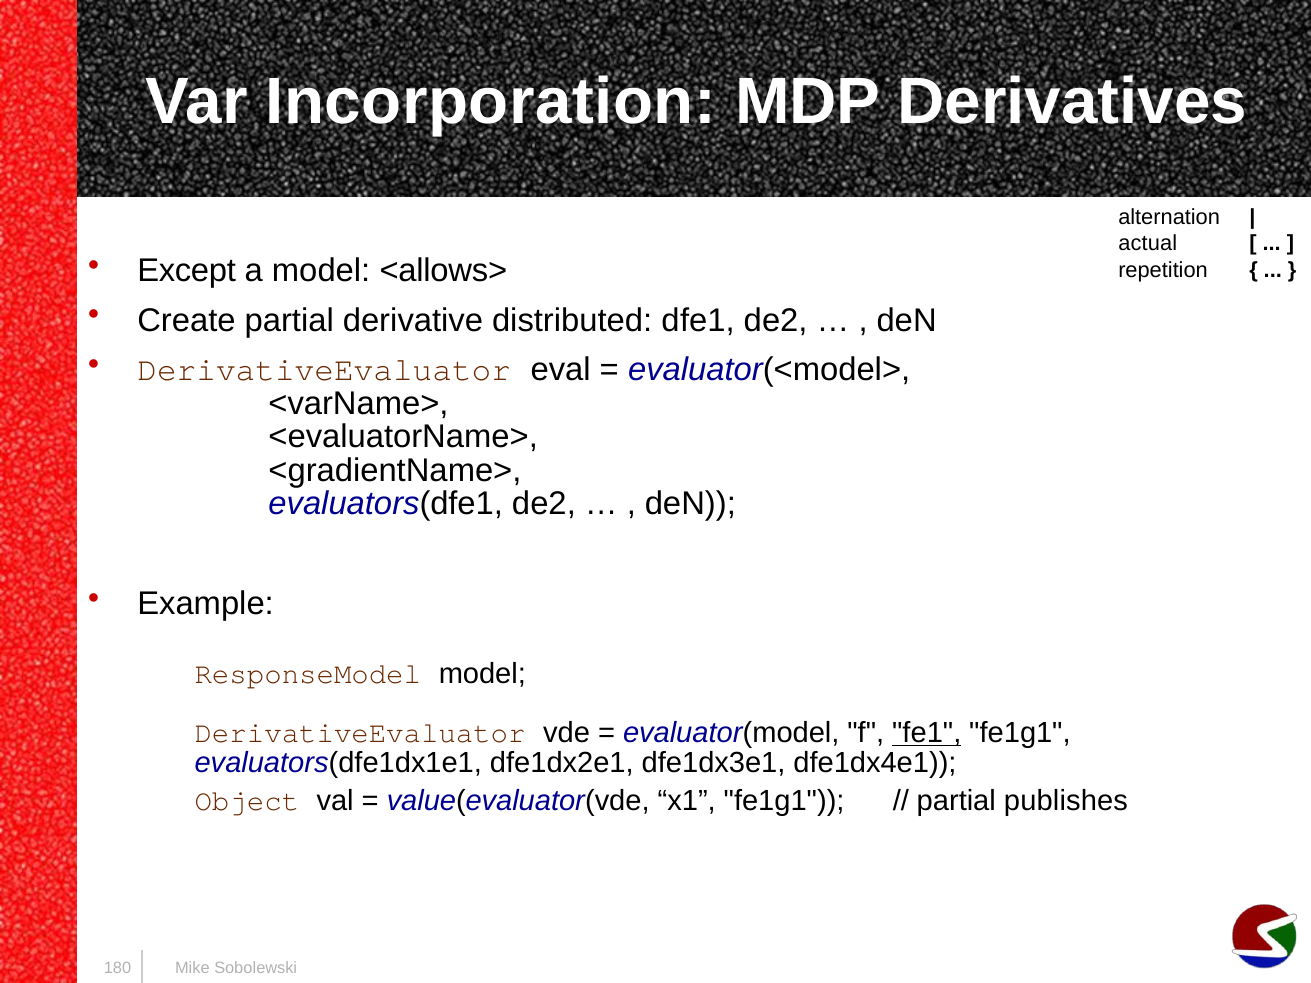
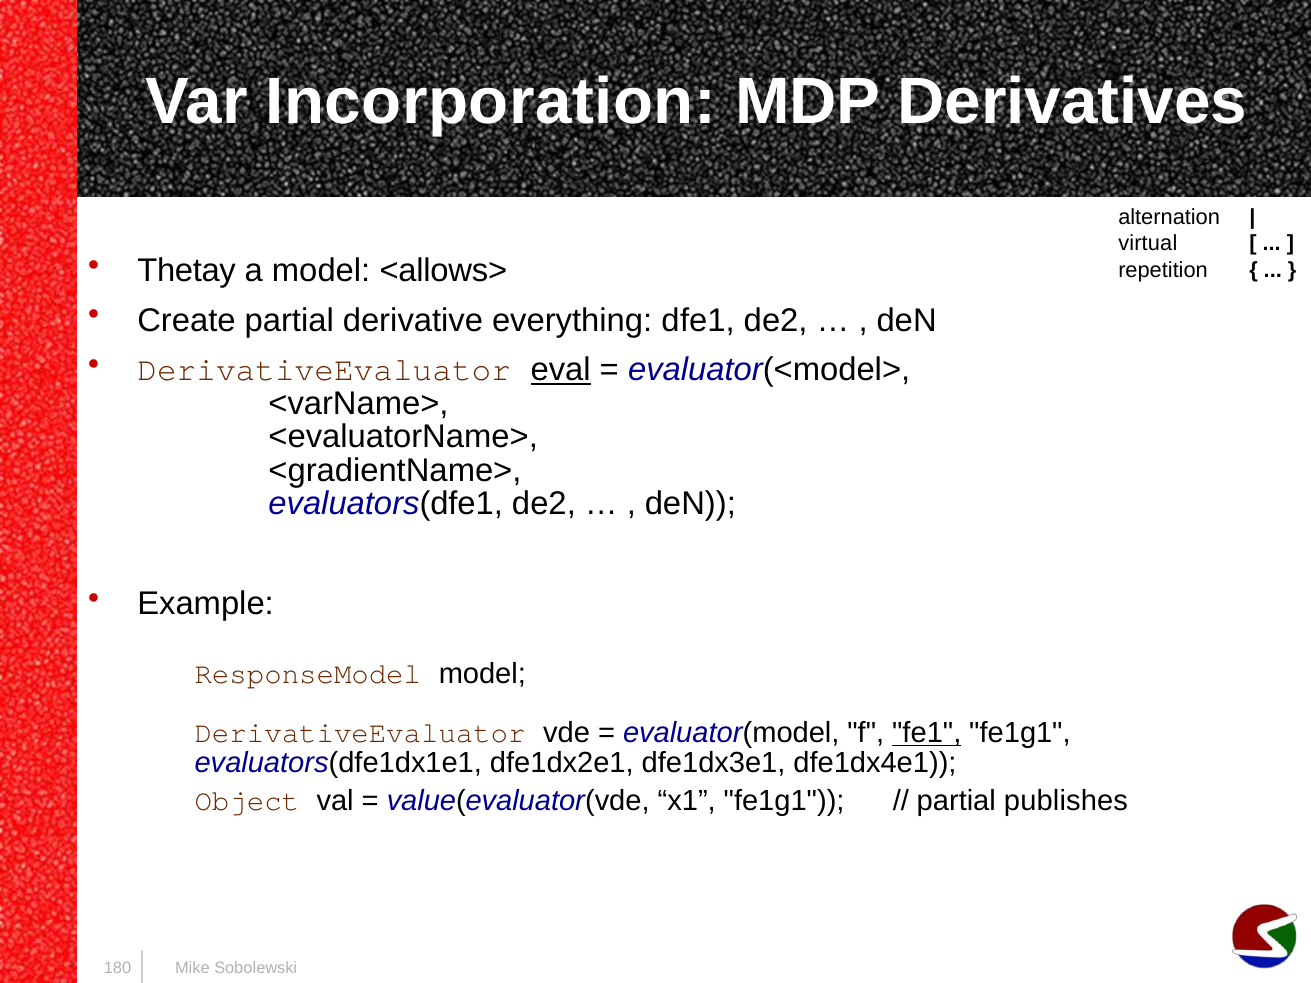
actual: actual -> virtual (1148, 244)
Except: Except -> Thetay (187, 271)
distributed: distributed -> everything (572, 320)
eval underline: none -> present (561, 370)
